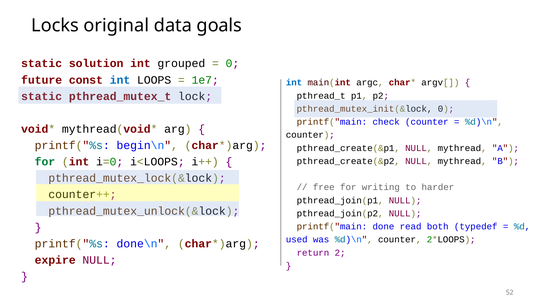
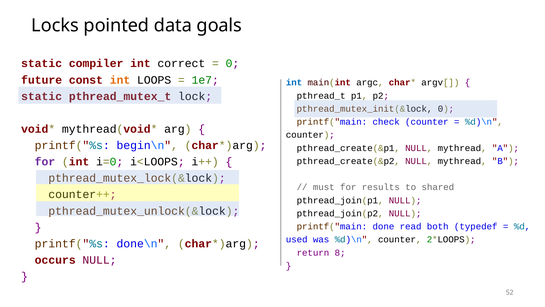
original: original -> pointed (116, 25)
solution: solution -> compiler (96, 63)
grouped: grouped -> correct (181, 63)
int colour: blue -> orange (120, 80)
for colour: green -> purple (45, 162)
free: free -> must (324, 187)
writing: writing -> results (381, 187)
harder: harder -> shared (438, 187)
2: 2 -> 8 (340, 252)
expire: expire -> occurs (55, 260)
